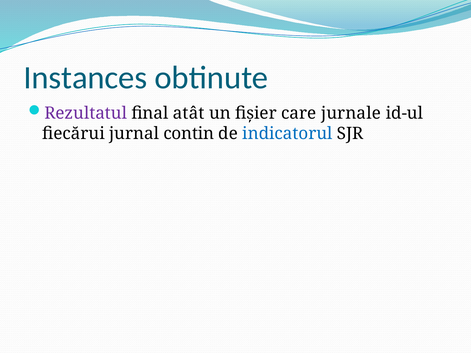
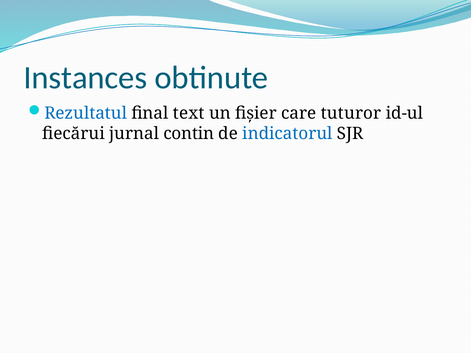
Rezultatul colour: purple -> blue (86, 113)
atât: atât -> text (189, 113)
jurnale: jurnale -> tuturor (351, 113)
